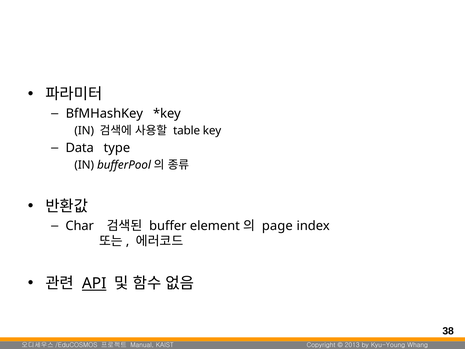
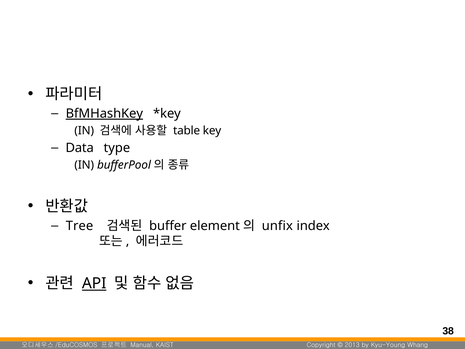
BfMHashKey underline: none -> present (104, 114)
Char: Char -> Tree (80, 226)
page: page -> unfix (277, 226)
